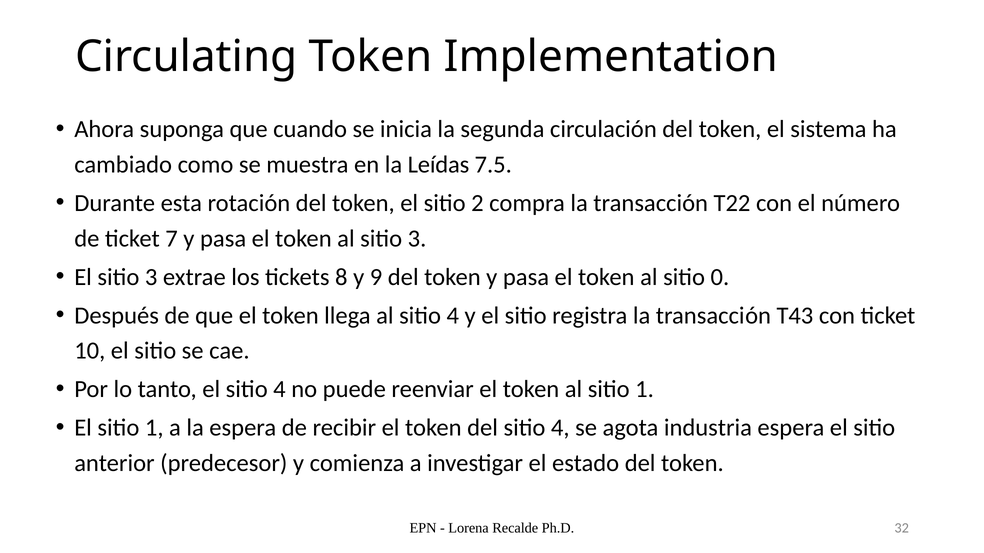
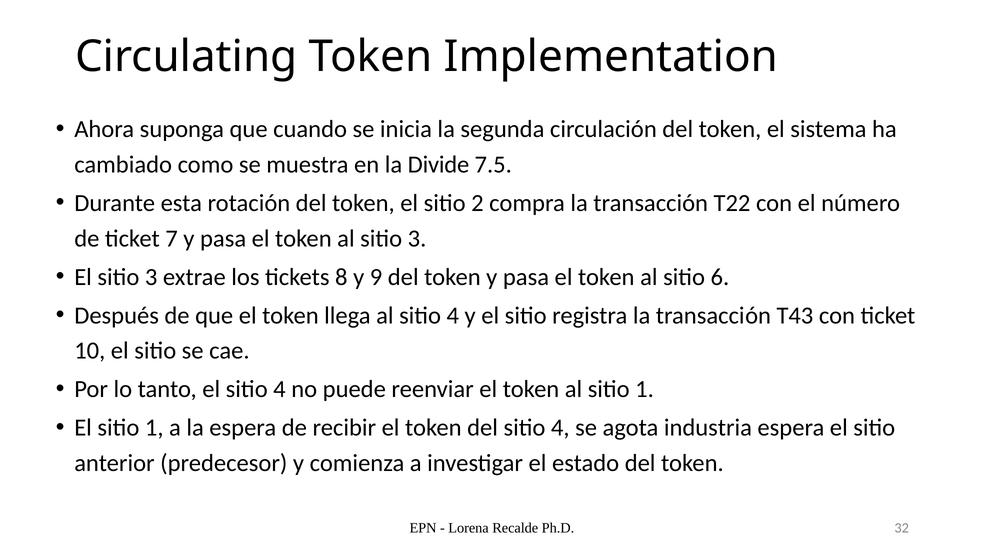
Leídas: Leídas -> Divide (439, 165)
0: 0 -> 6 (720, 277)
